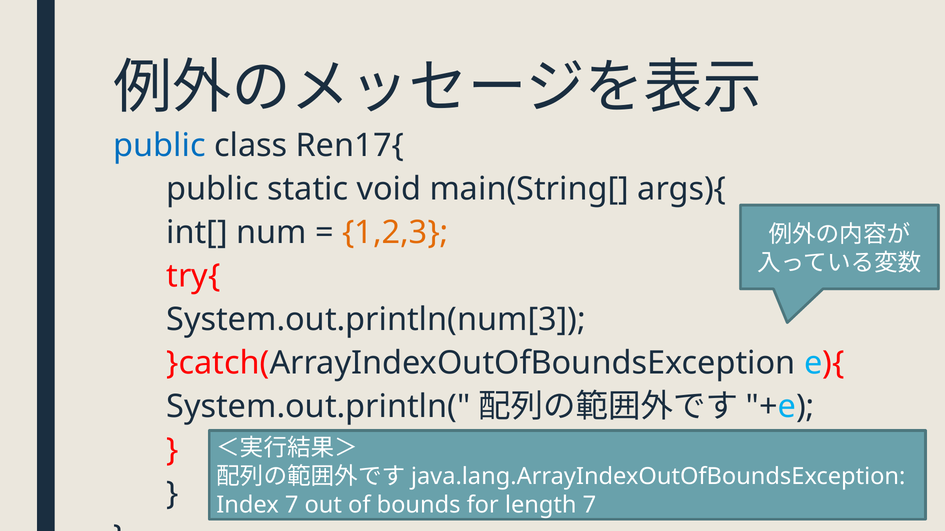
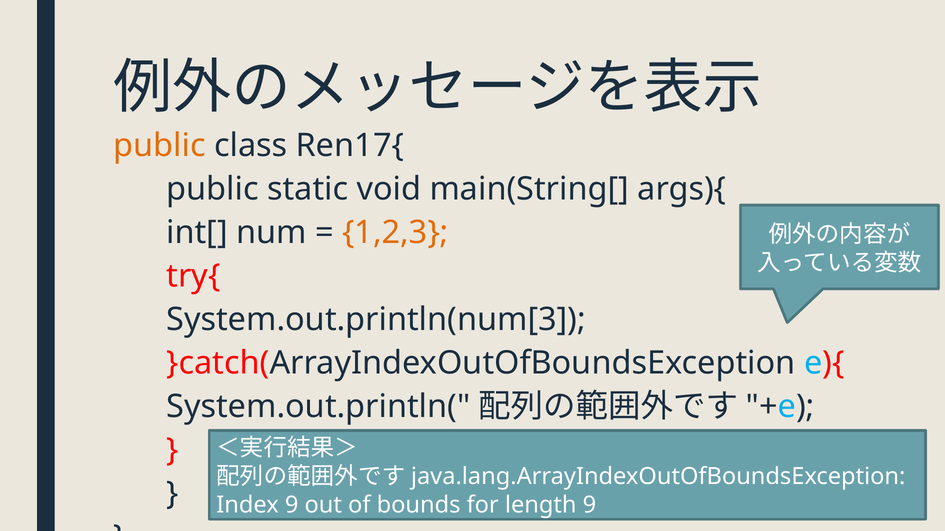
public colour: blue -> orange (160, 145)
Index 7: 7 -> 9 (292, 505)
length 7: 7 -> 9 (589, 505)
